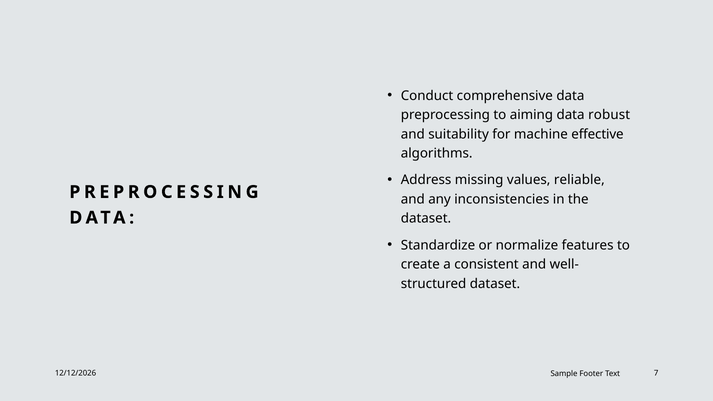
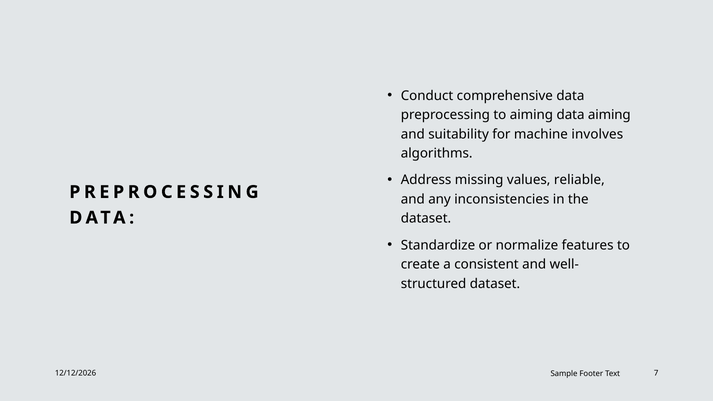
data robust: robust -> aiming (609, 115)
effective: effective -> involves (597, 134)
